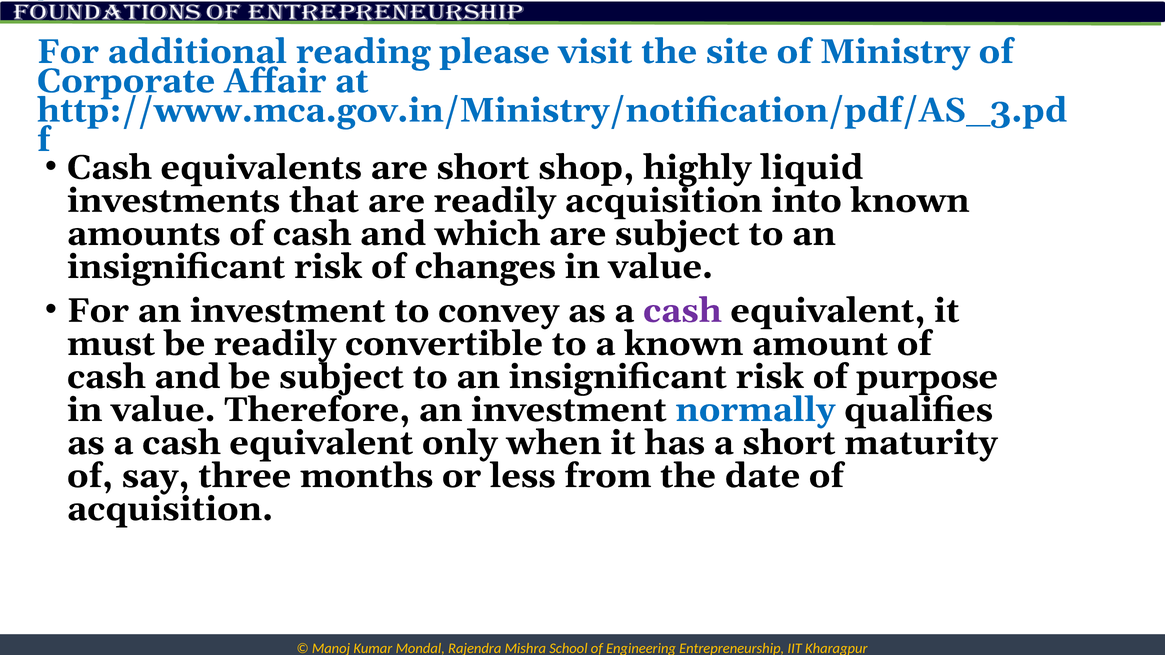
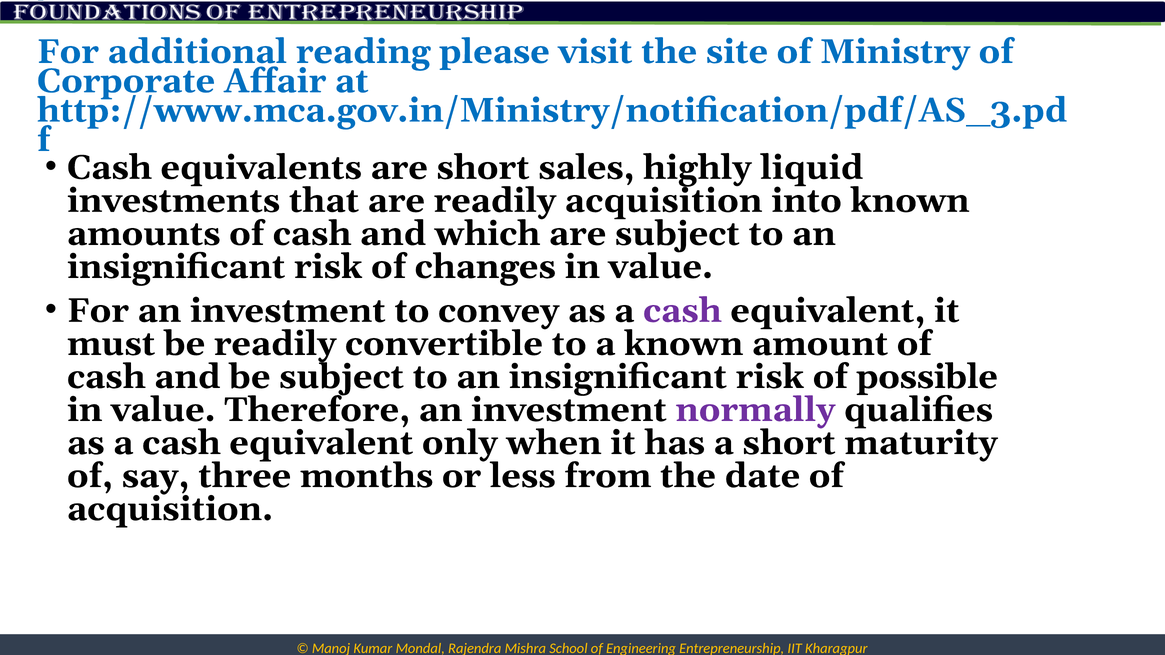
shop: shop -> sales (586, 168)
purpose: purpose -> possible (927, 377)
normally colour: blue -> purple (755, 410)
